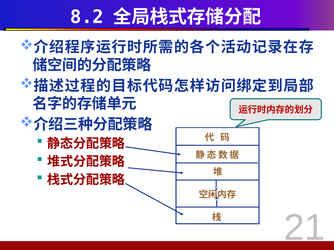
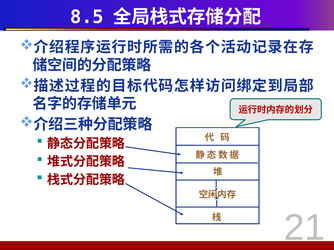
8.2: 8.2 -> 8.5 (87, 17)
